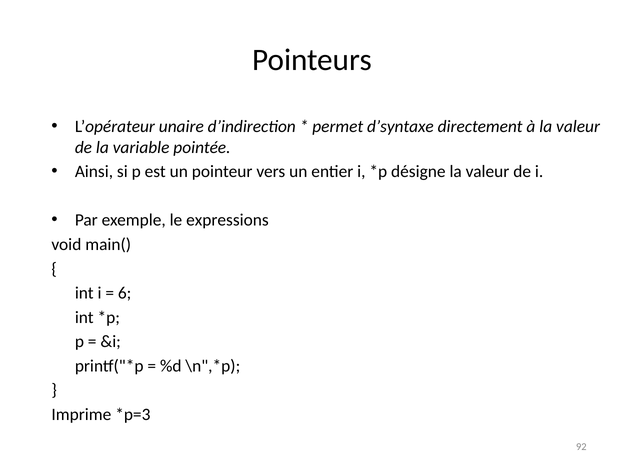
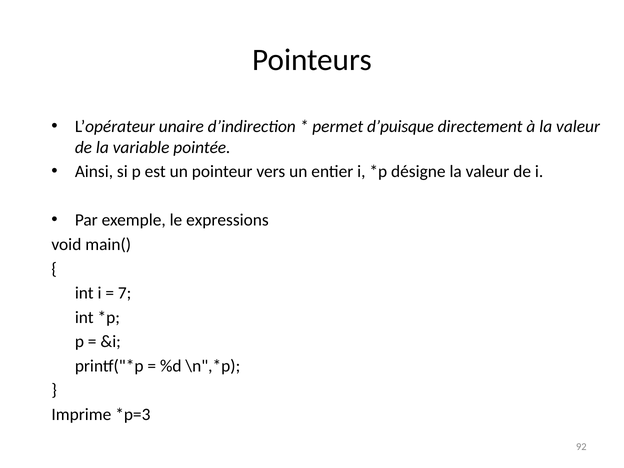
d’syntaxe: d’syntaxe -> d’puisque (400, 127)
6: 6 -> 7 (125, 293)
